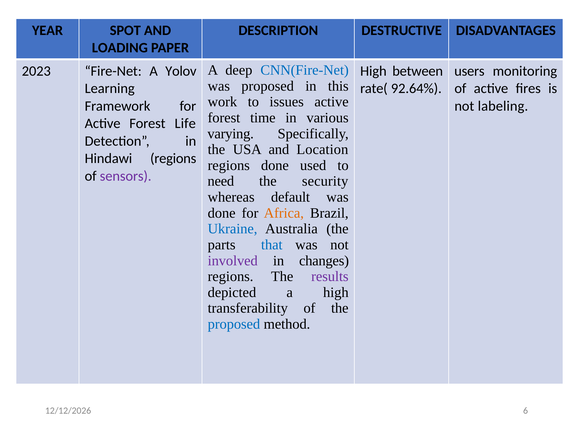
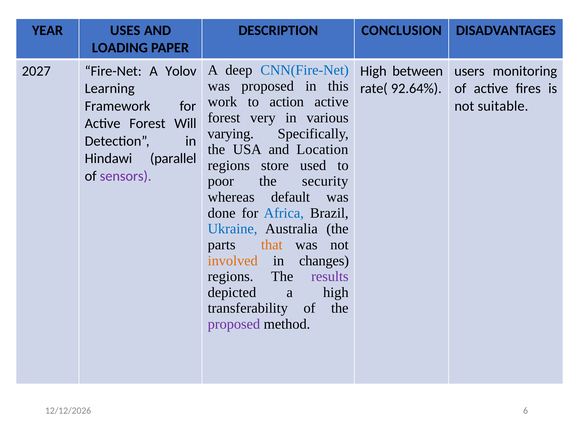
SPOT: SPOT -> USES (125, 30)
DESTRUCTIVE: DESTRUCTIVE -> CONCLUSION (402, 30)
2023: 2023 -> 2027 (36, 71)
issues: issues -> action (287, 102)
labeling: labeling -> suitable (503, 106)
time: time -> very (263, 118)
Life: Life -> Will (185, 123)
Hindawi regions: regions -> parallel (173, 158)
regions done: done -> store (275, 165)
need: need -> poor (221, 181)
Africa colour: orange -> blue (284, 213)
that colour: blue -> orange (272, 245)
involved colour: purple -> orange (233, 260)
proposed colour: blue -> purple (234, 324)
